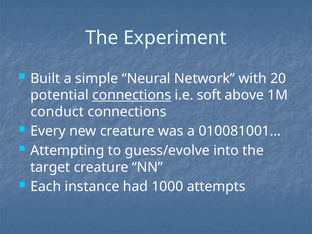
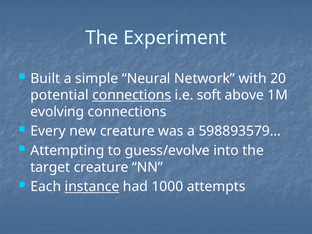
conduct: conduct -> evolving (57, 112)
010081001…: 010081001… -> 598893579… (240, 131)
instance underline: none -> present (92, 187)
